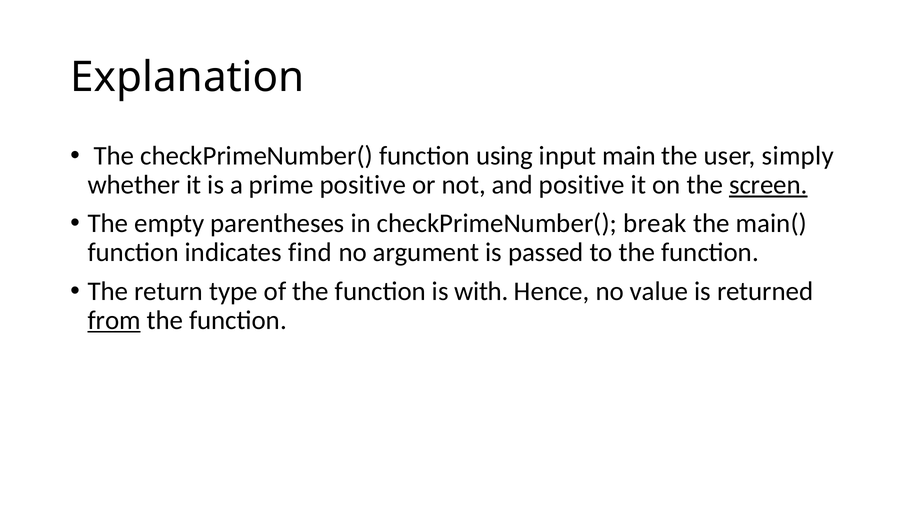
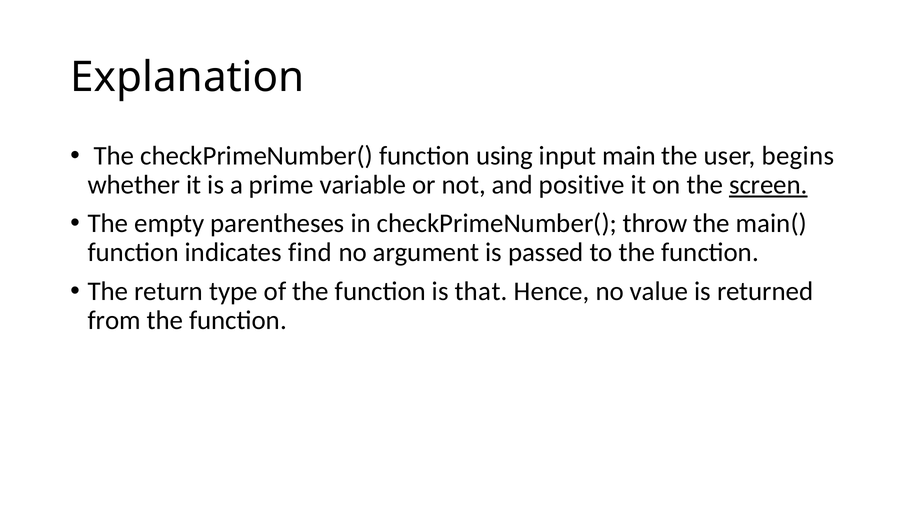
simply: simply -> begins (798, 156)
prime positive: positive -> variable (363, 185)
break: break -> throw (655, 224)
with: with -> that (481, 291)
from underline: present -> none (114, 320)
